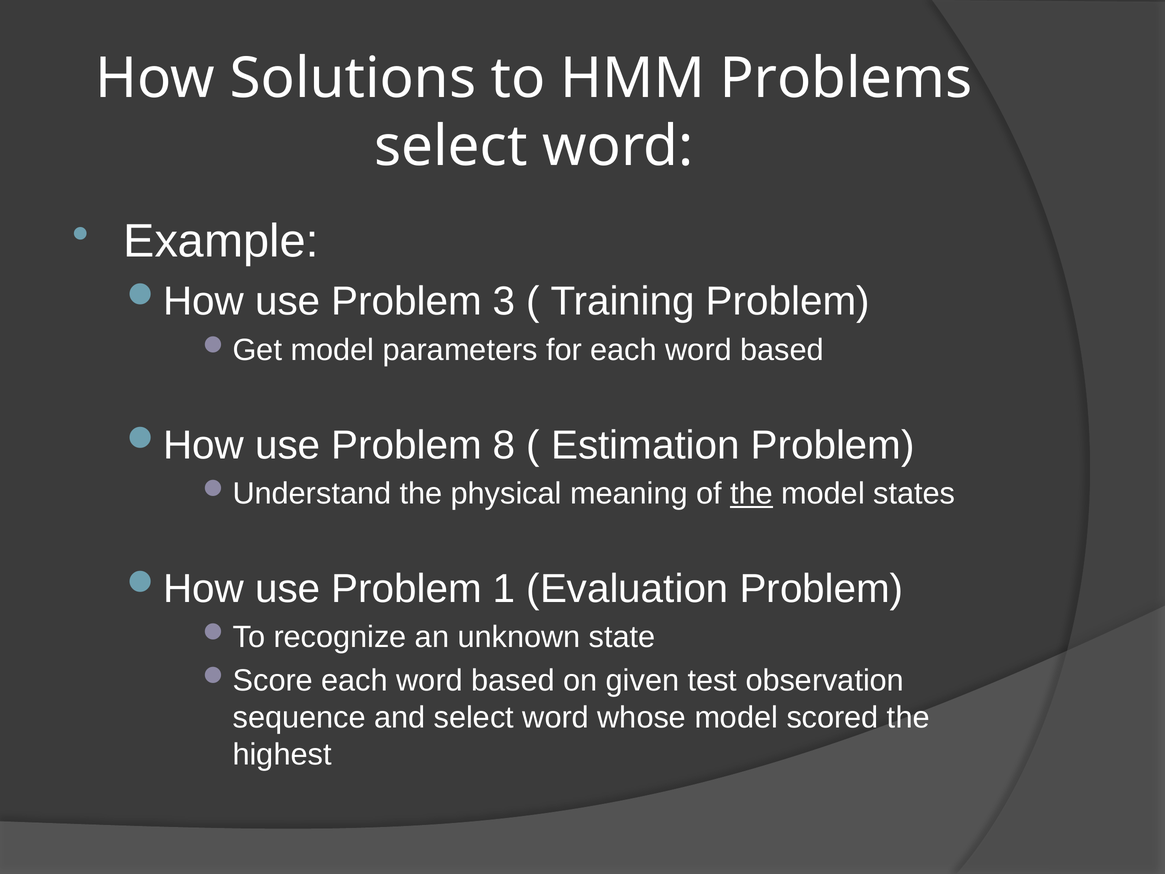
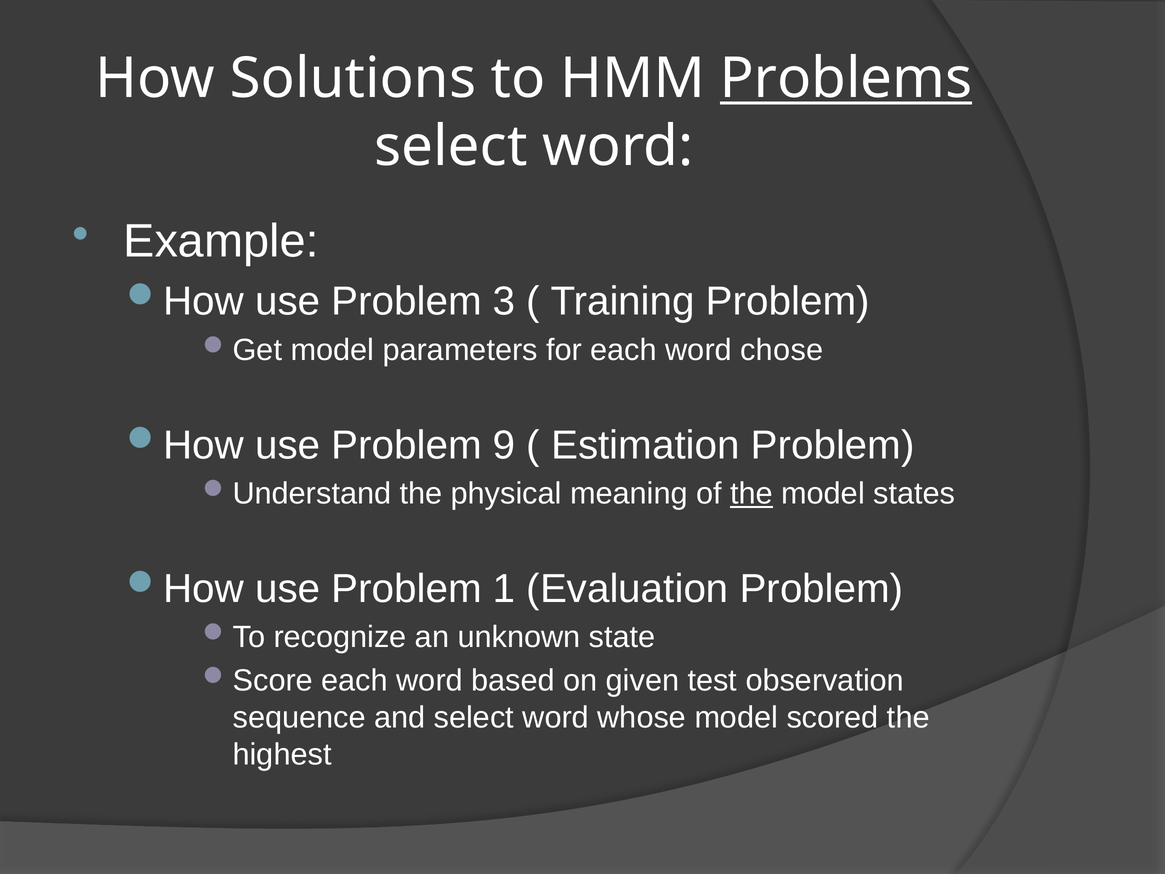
Problems underline: none -> present (846, 79)
for each word based: based -> chose (782, 350)
8: 8 -> 9 (504, 445)
